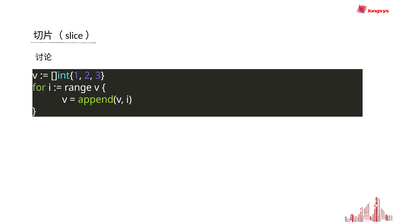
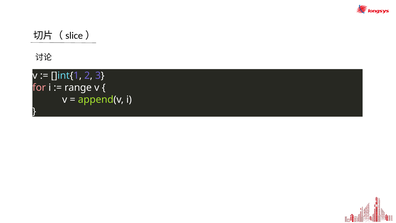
for colour: light green -> pink (39, 88)
